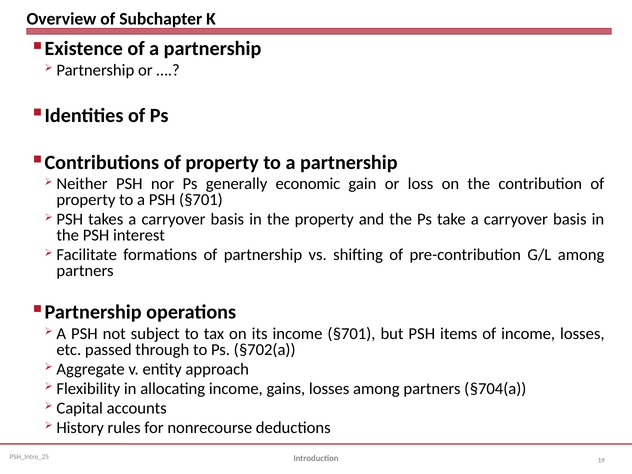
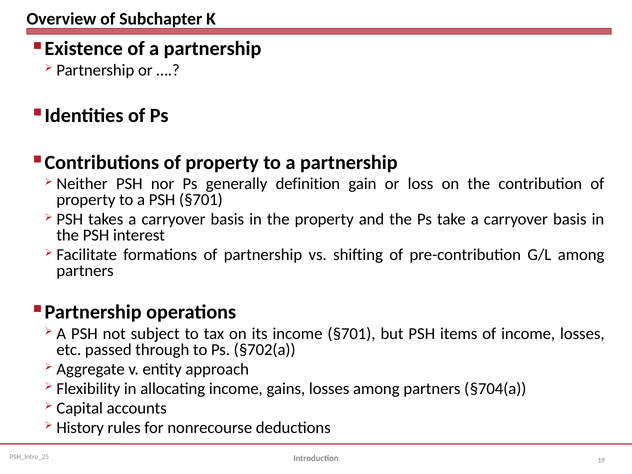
economic: economic -> definition (308, 184)
